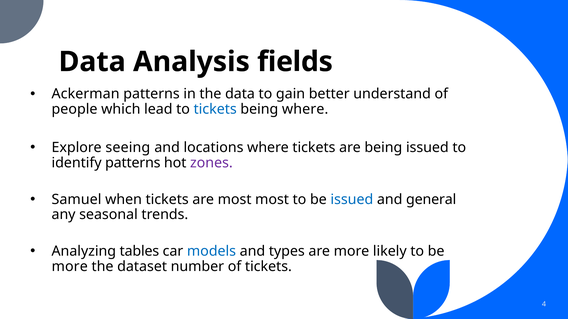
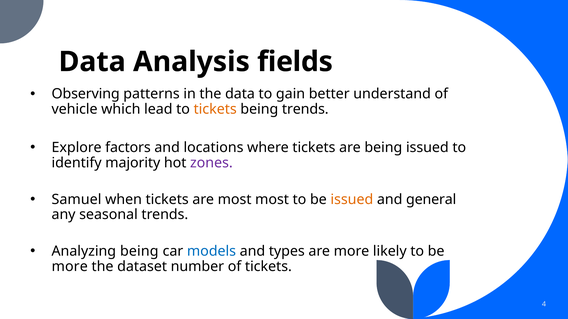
Ackerman: Ackerman -> Observing (86, 94)
people: people -> vehicle (75, 109)
tickets colour: blue -> orange (215, 109)
being where: where -> trends (305, 109)
seeing: seeing -> factors (128, 148)
identify patterns: patterns -> majority (133, 163)
issued colour: blue -> orange (352, 200)
Analyzing tables: tables -> being (139, 252)
